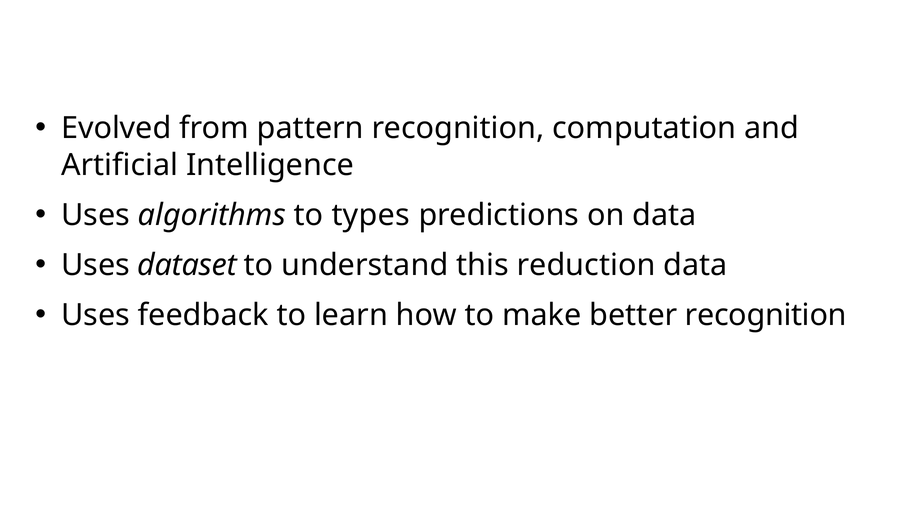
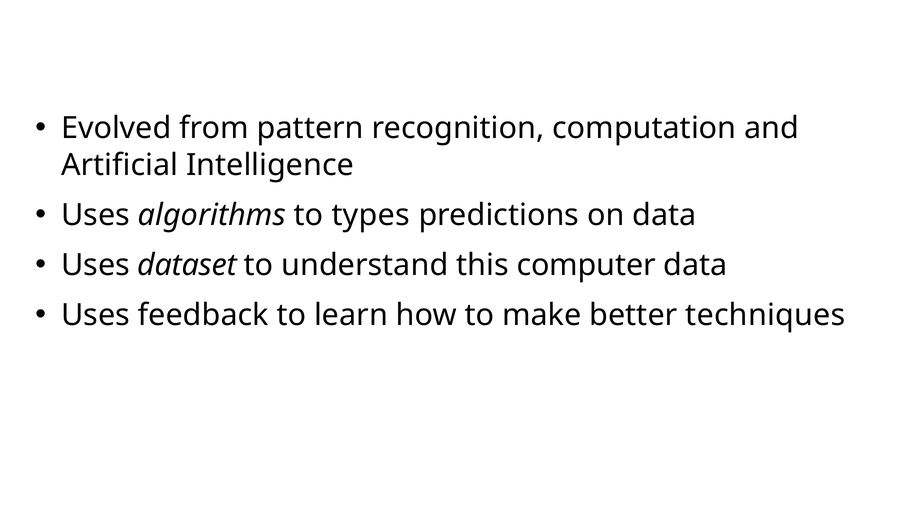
reduction: reduction -> computer (586, 265)
better recognition: recognition -> techniques (765, 315)
